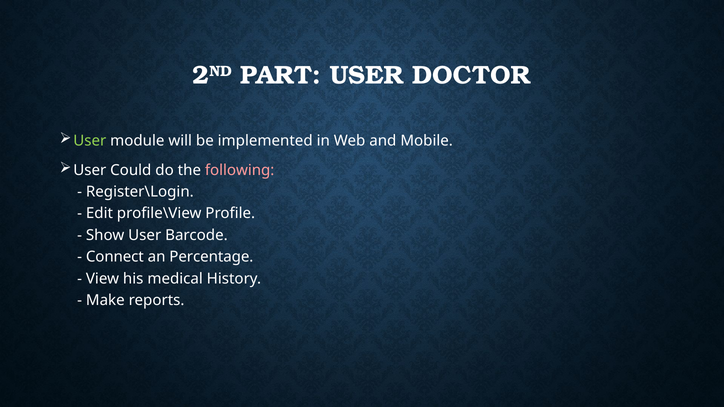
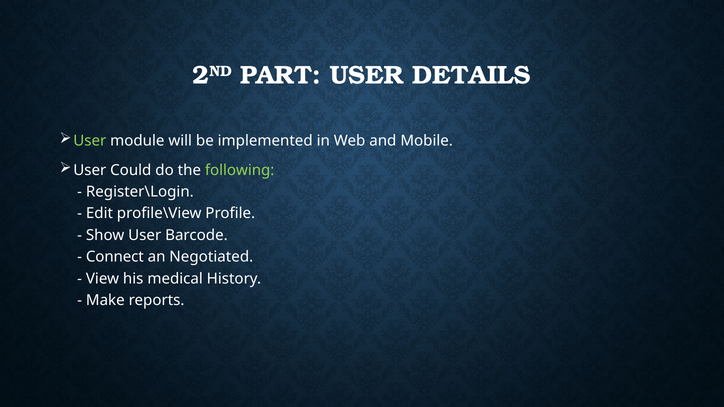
DOCTOR: DOCTOR -> DETAILS (472, 75)
following colour: pink -> light green (240, 170)
Percentage: Percentage -> Negotiated (211, 257)
